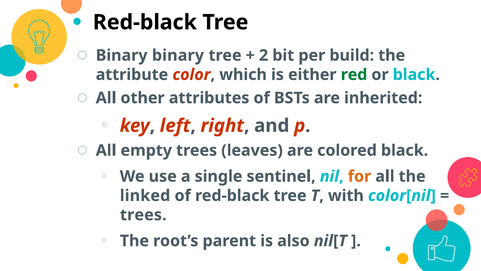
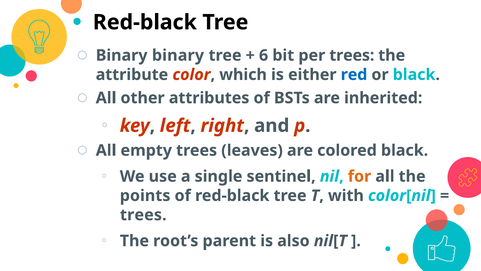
2: 2 -> 6 (264, 55)
per build: build -> trees (352, 55)
red colour: green -> blue (354, 75)
linked: linked -> points (145, 195)
